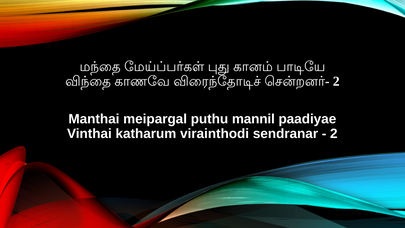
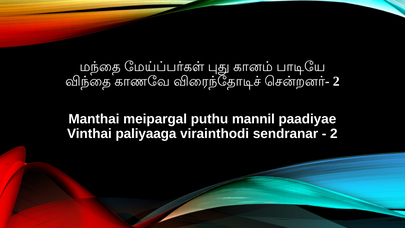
katharum: katharum -> paliyaaga (146, 134)
